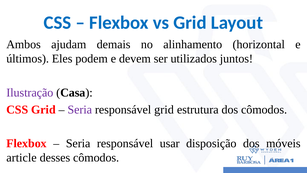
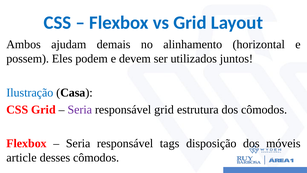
últimos: últimos -> possem (28, 59)
Ilustração colour: purple -> blue (30, 92)
usar: usar -> tags (170, 143)
